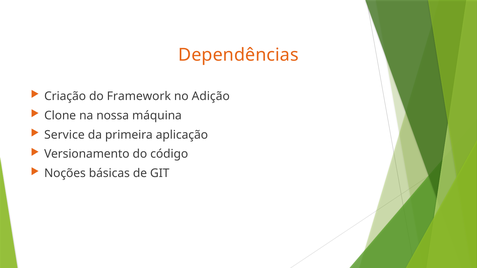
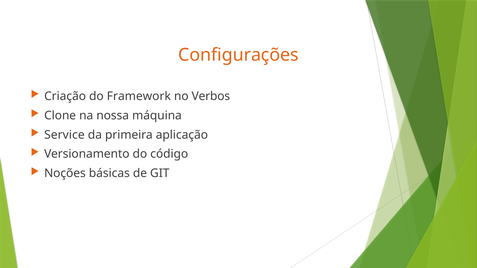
Dependências: Dependências -> Configurações (239, 55)
Adição: Adição -> Verbos (211, 96)
